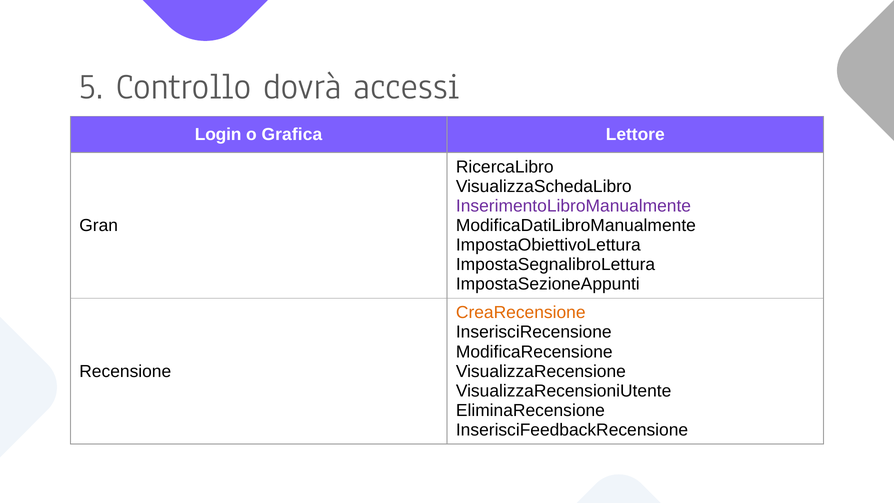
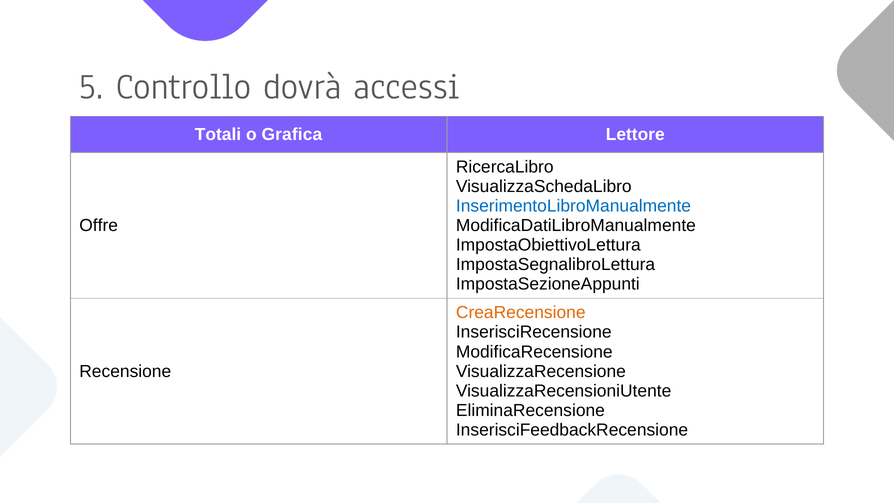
Login: Login -> Totali (218, 135)
InserimentoLibroManualmente colour: purple -> blue (573, 206)
Gran: Gran -> Offre (99, 226)
